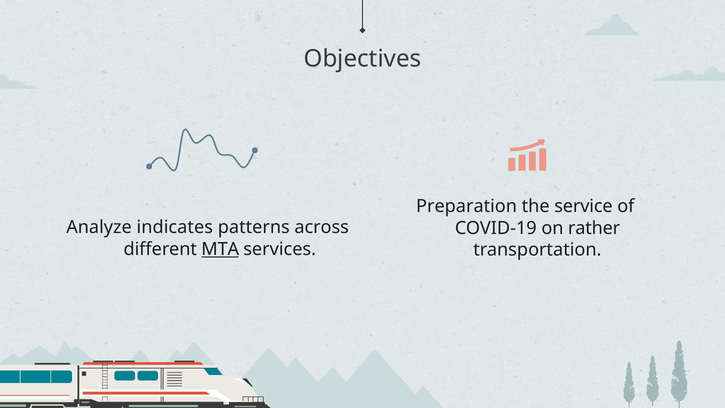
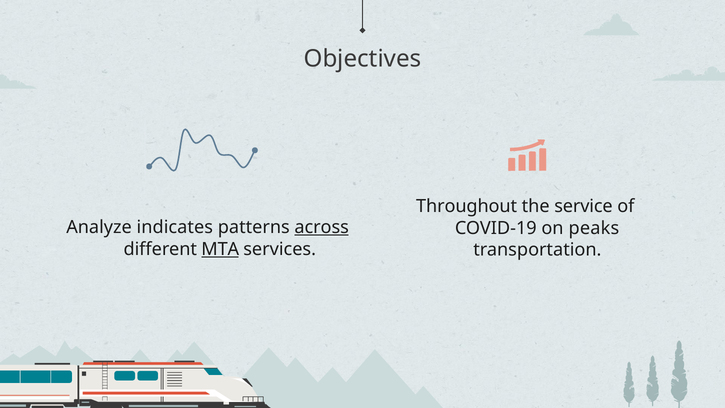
Preparation: Preparation -> Throughout (467, 206)
across underline: none -> present (322, 227)
rather: rather -> peaks (594, 228)
